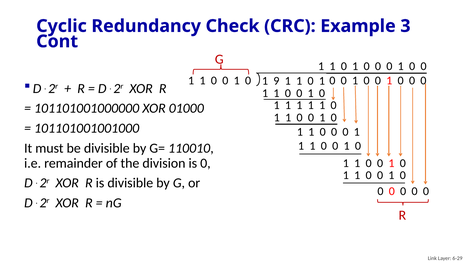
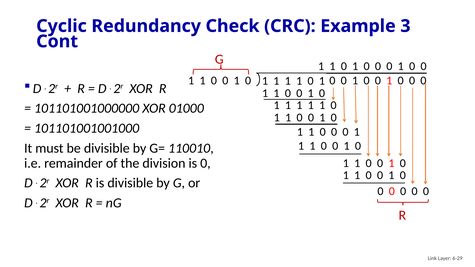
9: 9 -> 1 (276, 81)
